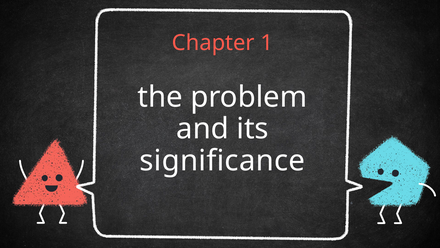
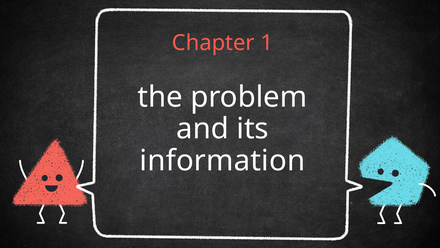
significance: significance -> information (222, 160)
